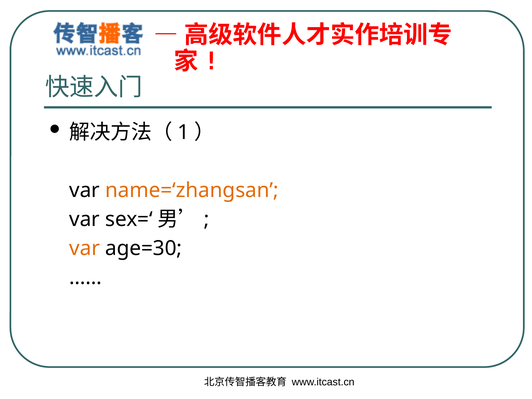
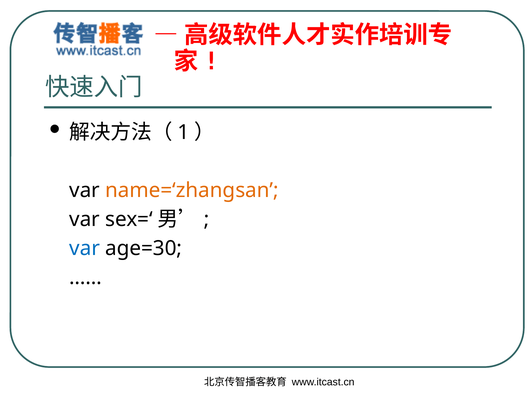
var colour: orange -> blue (85, 248)
